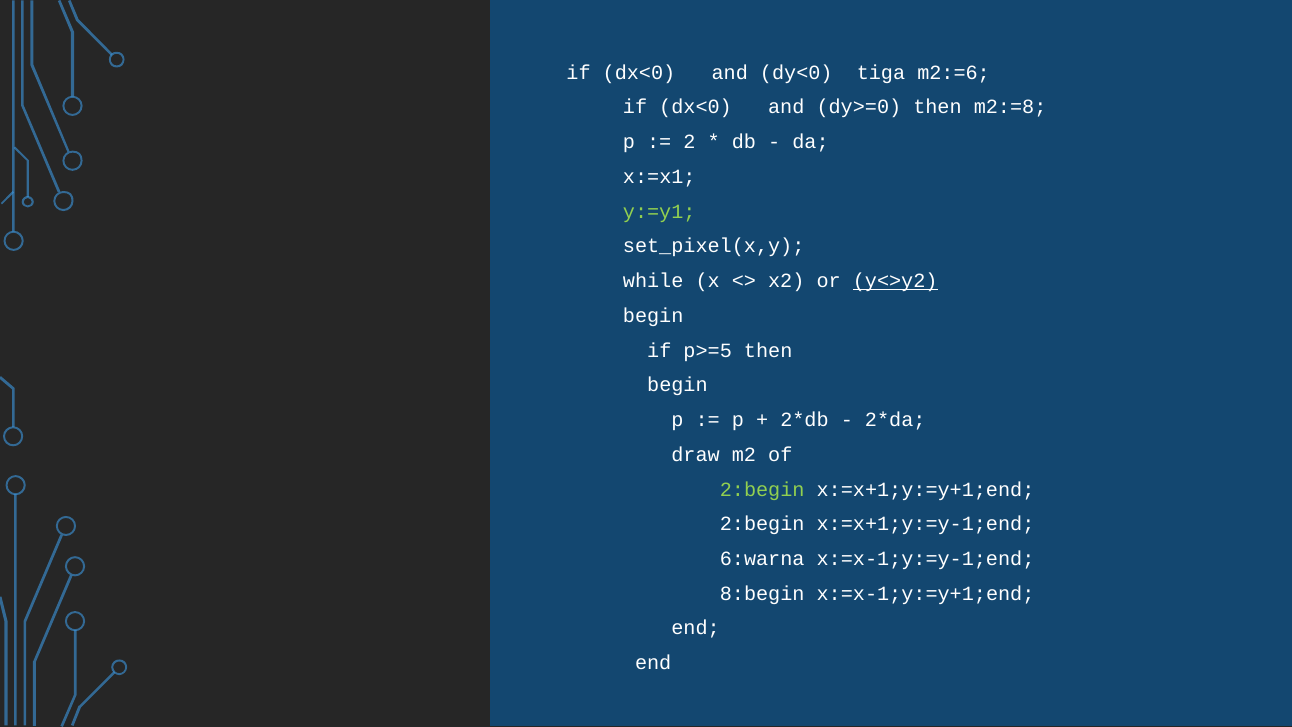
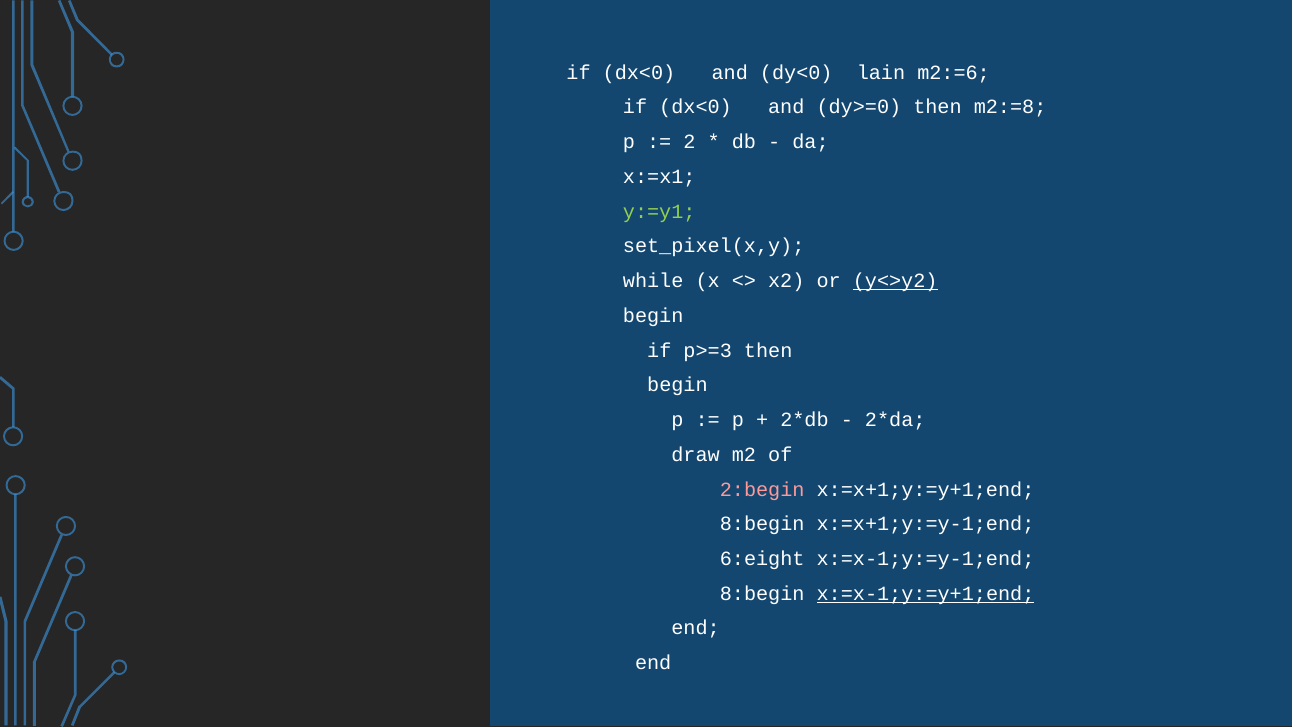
tiga: tiga -> lain (881, 73)
p>=5: p>=5 -> p>=3 (708, 350)
2:begin colour: light green -> pink (762, 489)
2:begin: 2:begin -> 8:begin (762, 524)
6:warna: 6:warna -> 6:eight (762, 559)
x:=x-1;y:=y+1;end underline: none -> present (926, 593)
